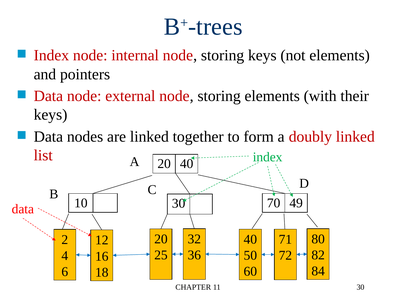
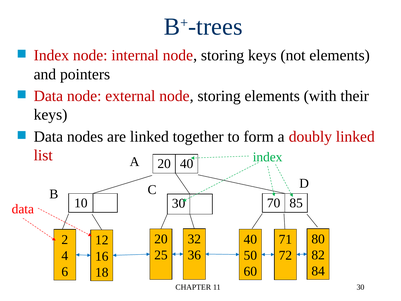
49: 49 -> 85 (296, 203)
